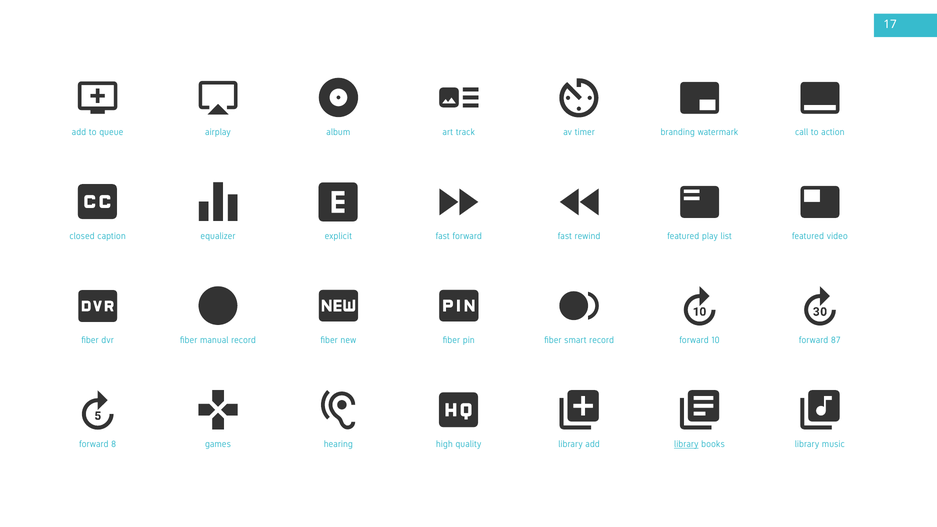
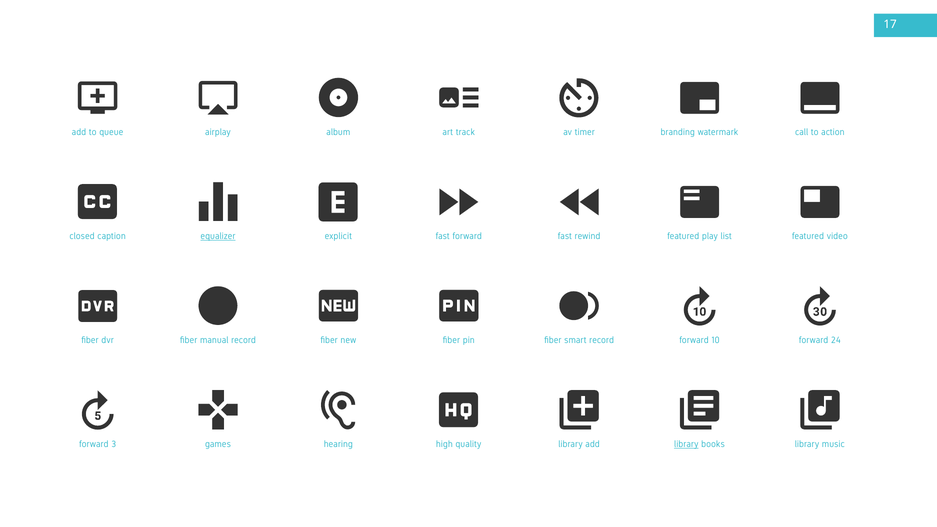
equalizer underline: none -> present (218, 236)
87: 87 -> 24 (836, 340)
8: 8 -> 3 (114, 444)
